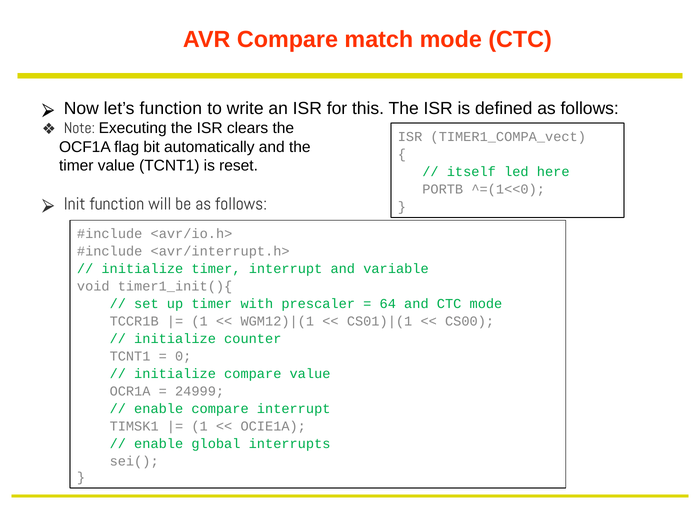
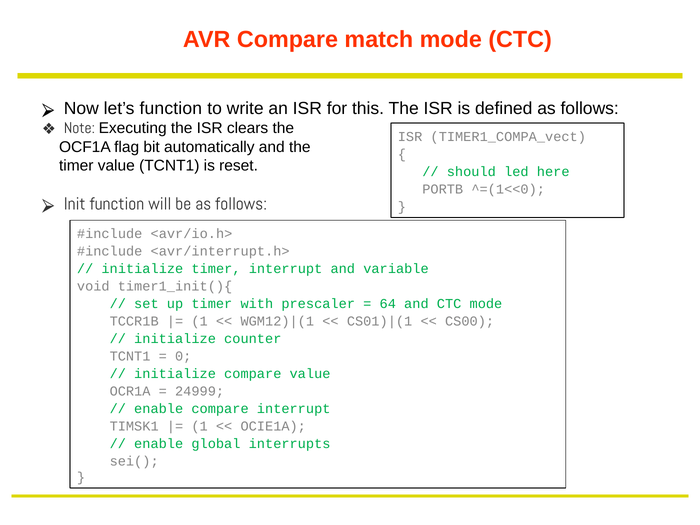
itself: itself -> should (471, 172)
